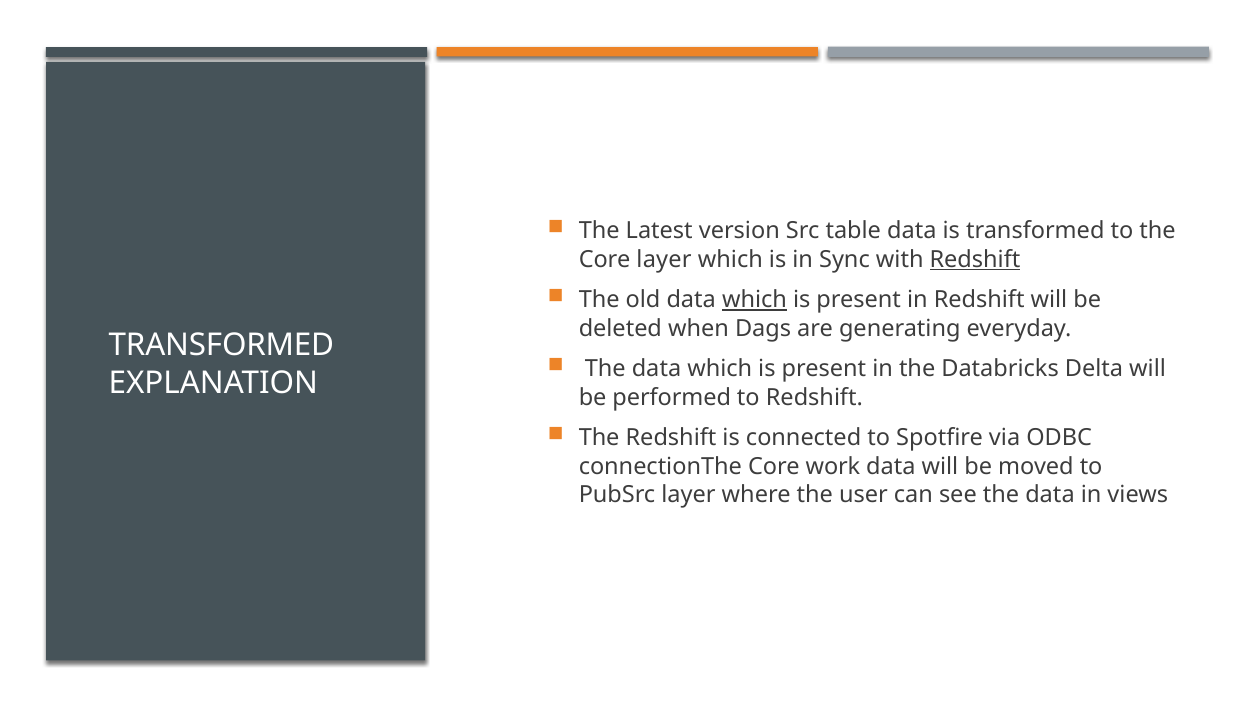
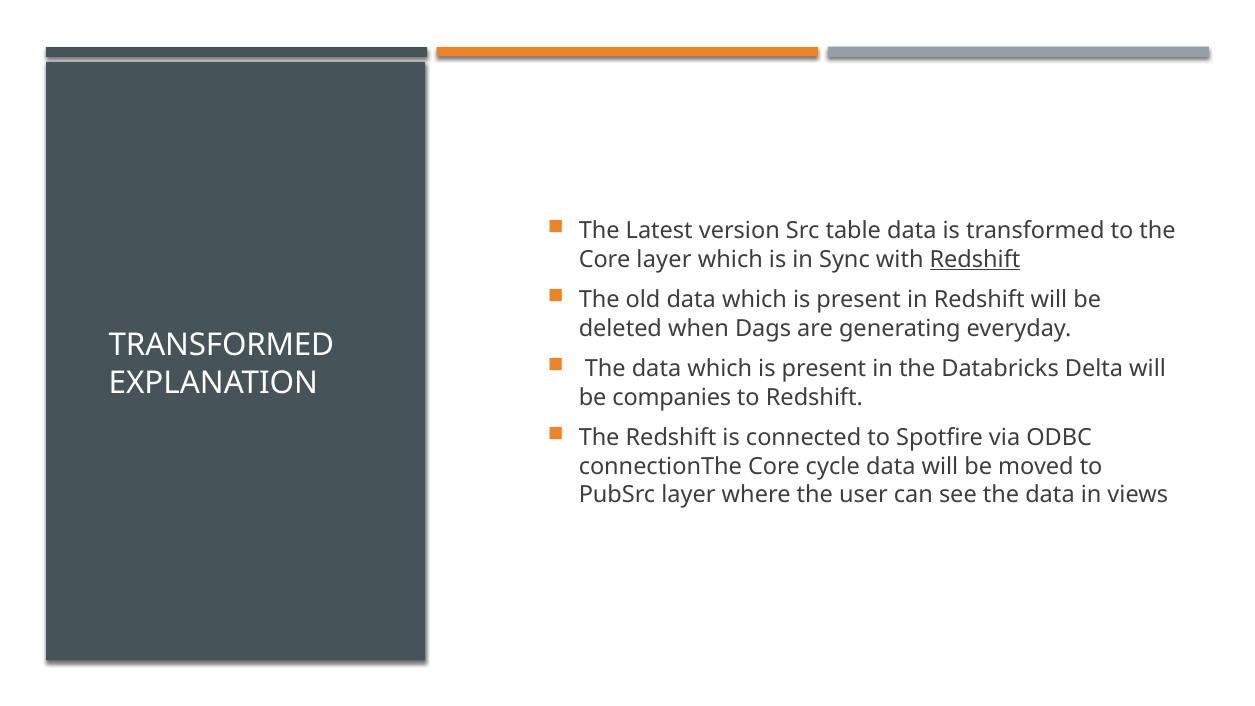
which underline: present -> none (754, 300)
performed: performed -> companies (672, 397)
work: work -> cycle (833, 466)
